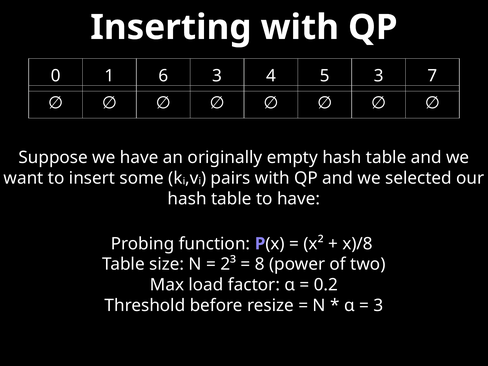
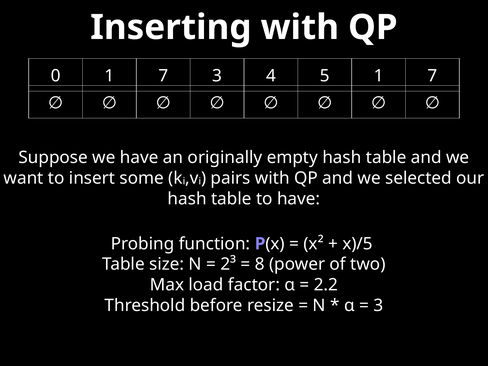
0 1 6: 6 -> 7 (163, 76)
5 3: 3 -> 1 (379, 76)
x)/8: x)/8 -> x)/5 (358, 244)
0.2: 0.2 -> 2.2 (326, 285)
